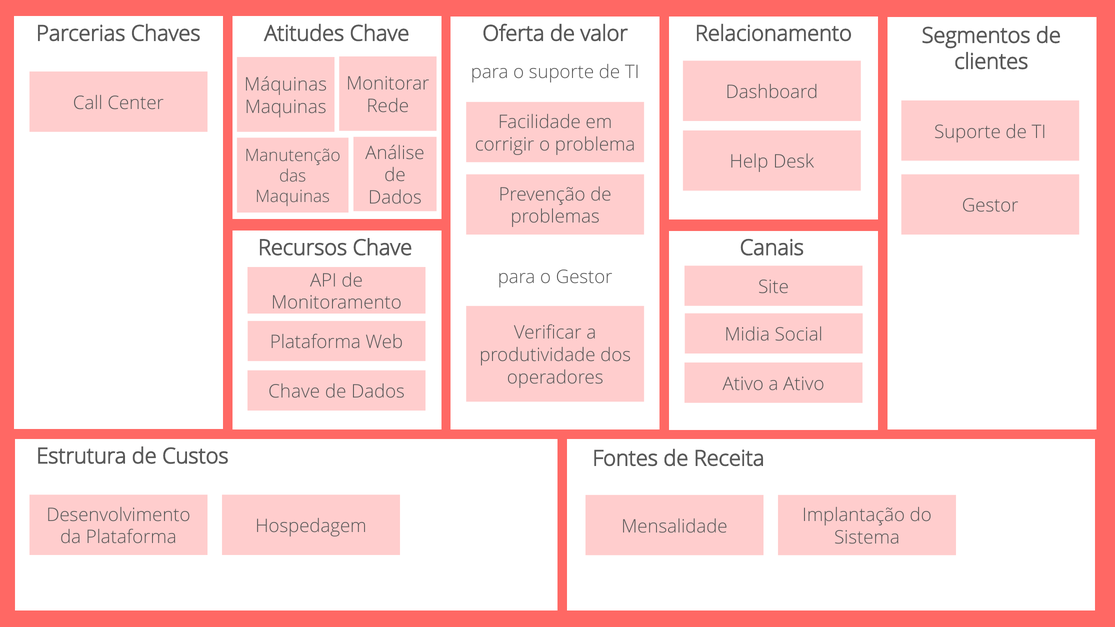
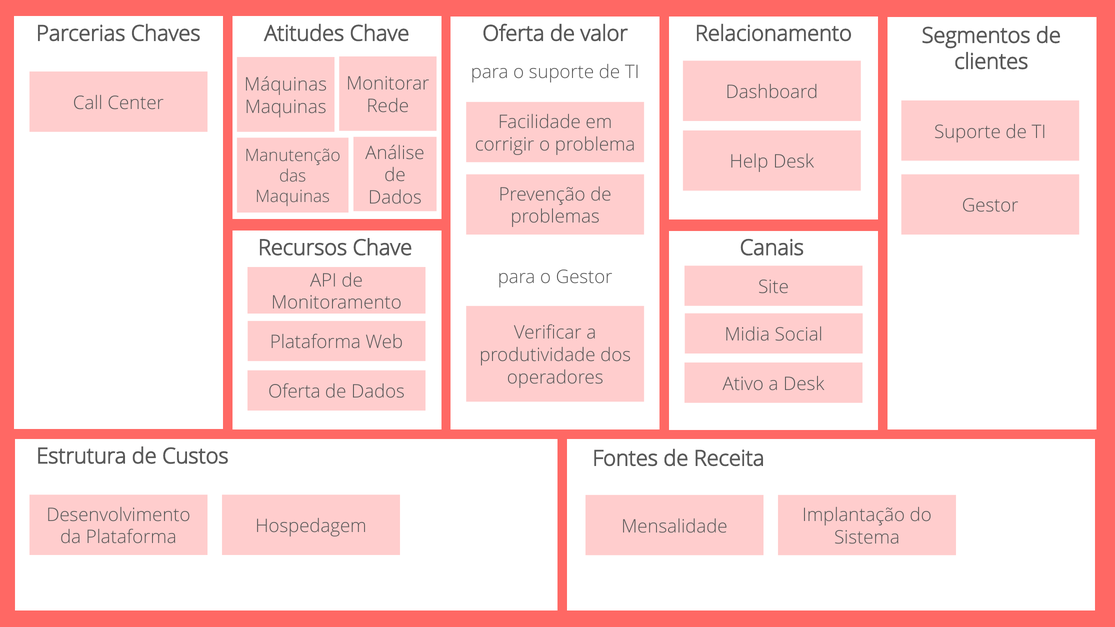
a Ativo: Ativo -> Desk (804, 384)
Chave: Chave -> Oferta (294, 392)
